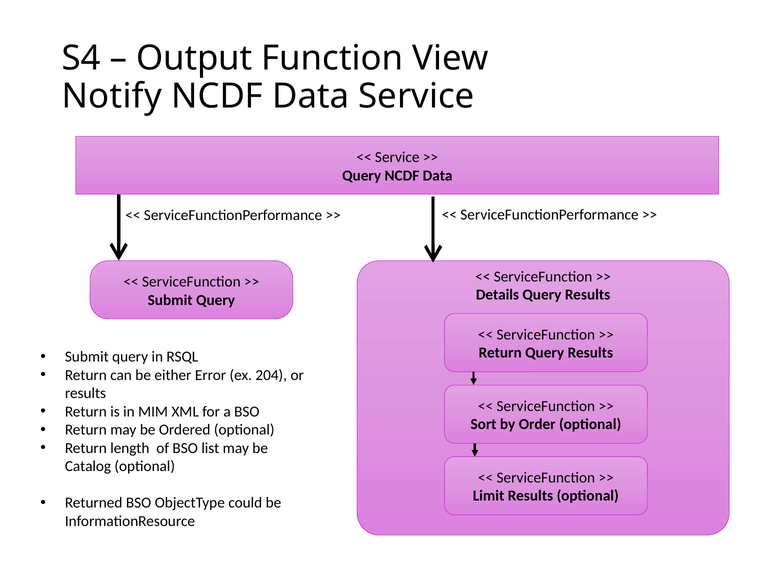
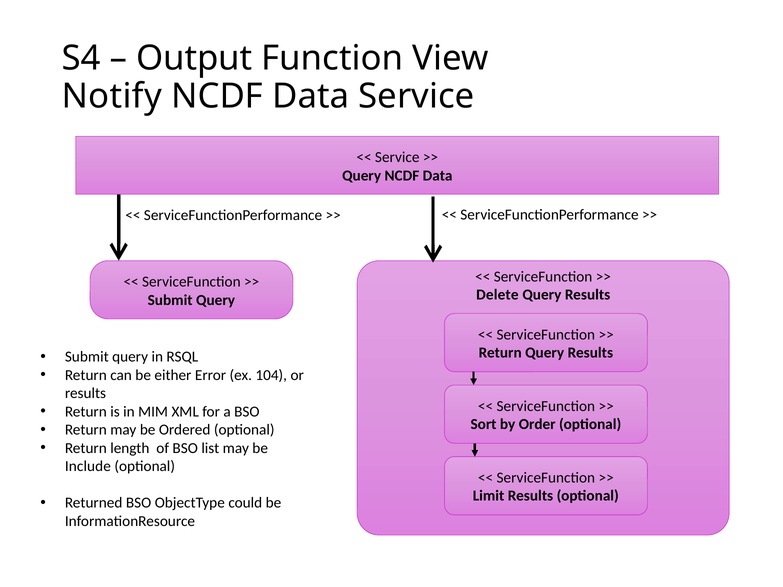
Details: Details -> Delete (497, 295)
204: 204 -> 104 (271, 375)
Catalog: Catalog -> Include (88, 467)
